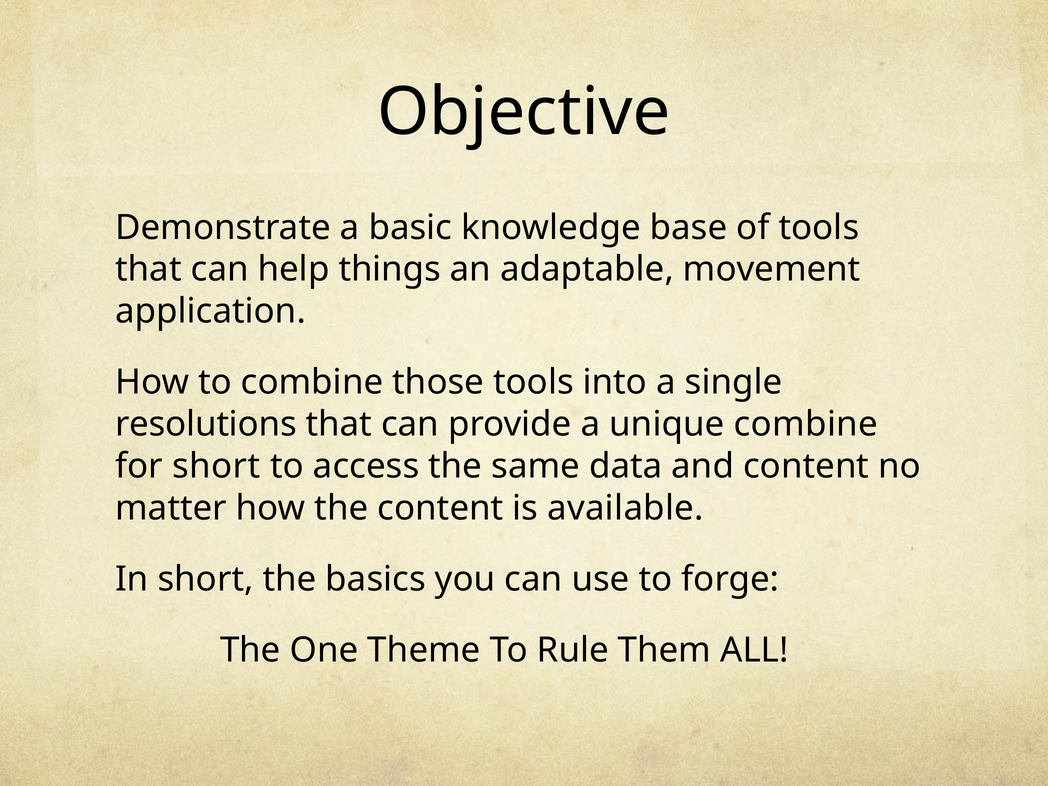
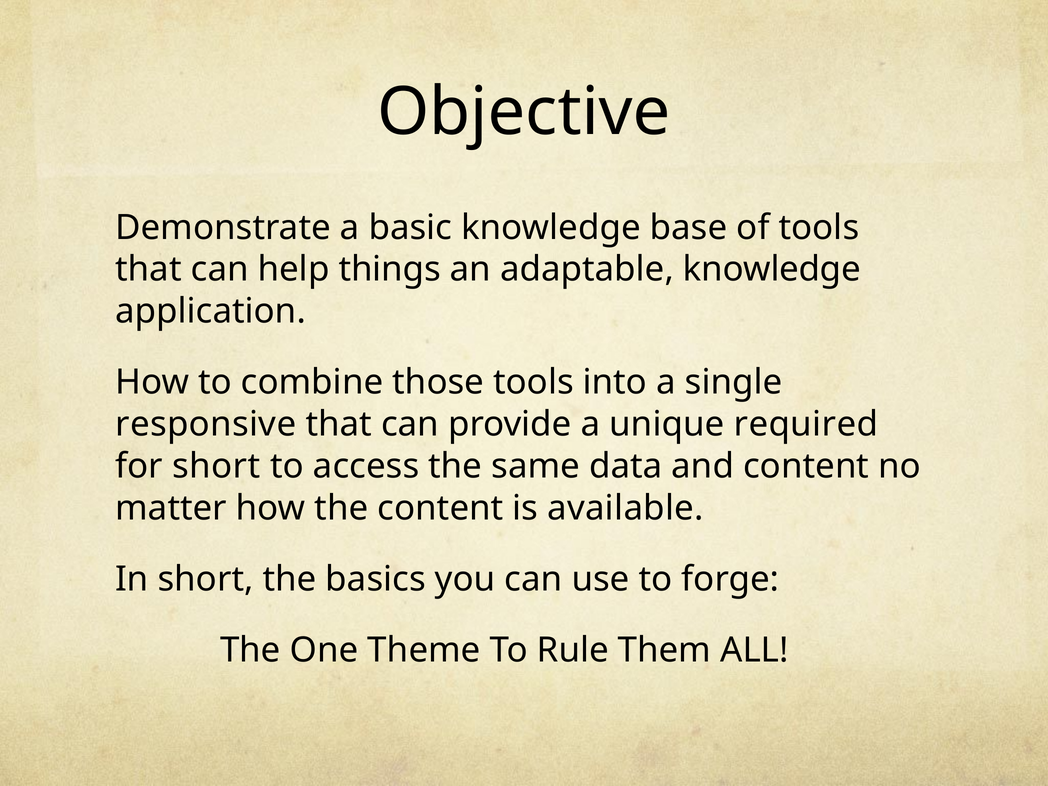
adaptable movement: movement -> knowledge (772, 269)
resolutions: resolutions -> responsive (206, 424)
unique combine: combine -> required (806, 424)
